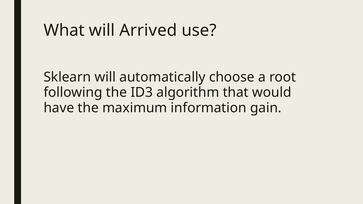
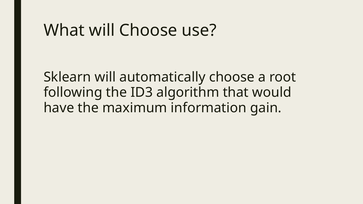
will Arrived: Arrived -> Choose (148, 31)
